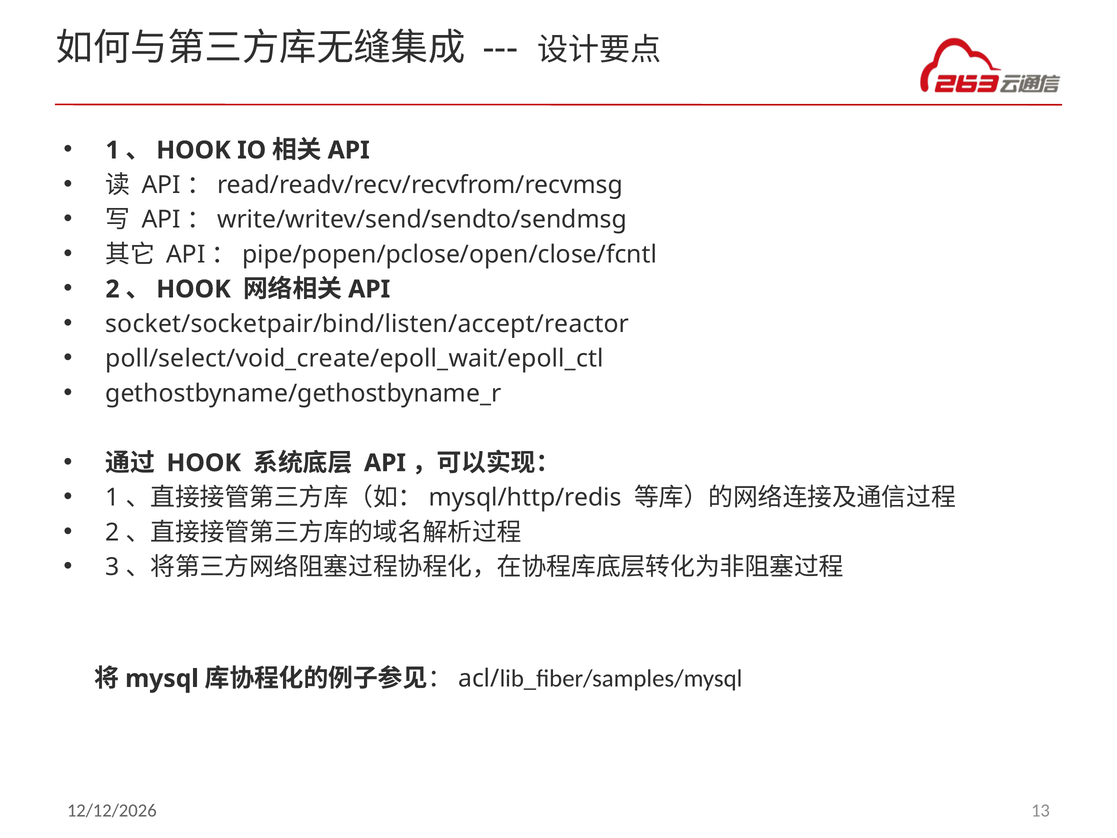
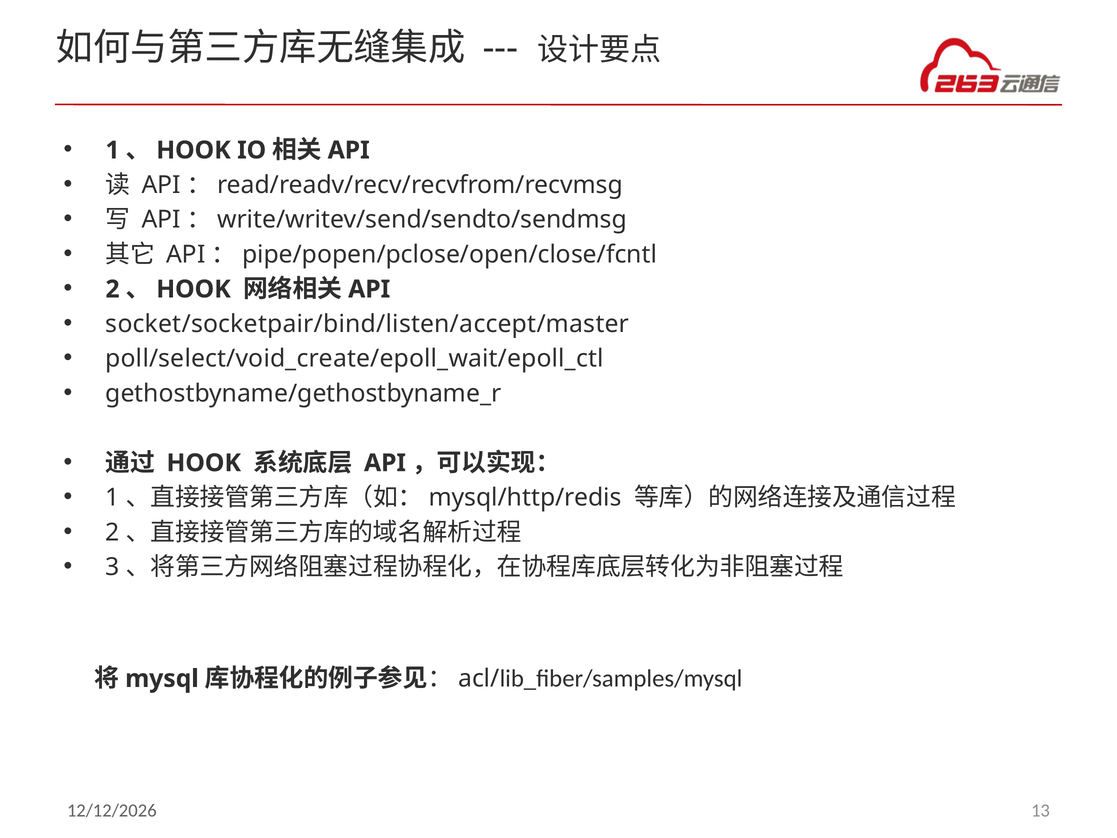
socket/socketpair/bind/listen/accept/reactor: socket/socketpair/bind/listen/accept/reactor -> socket/socketpair/bind/listen/accept/master (367, 324)
